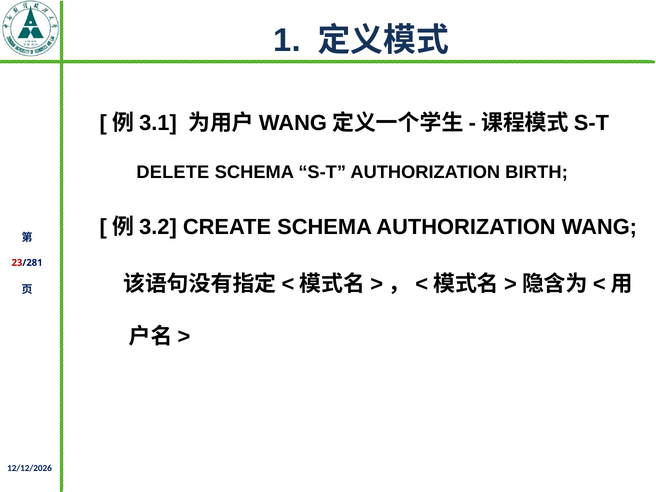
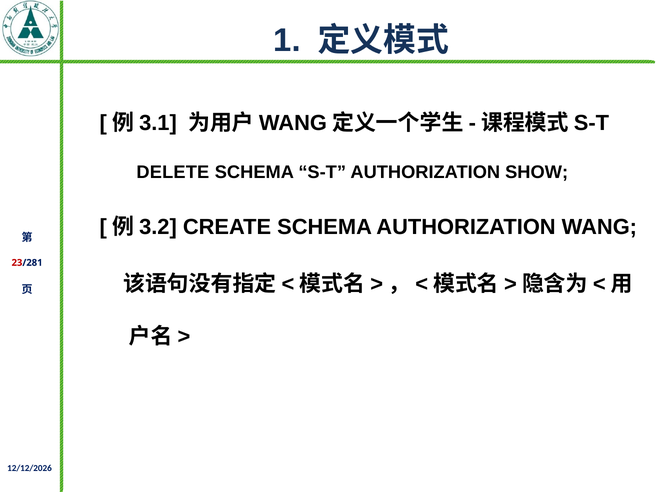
BIRTH: BIRTH -> SHOW (537, 172)
